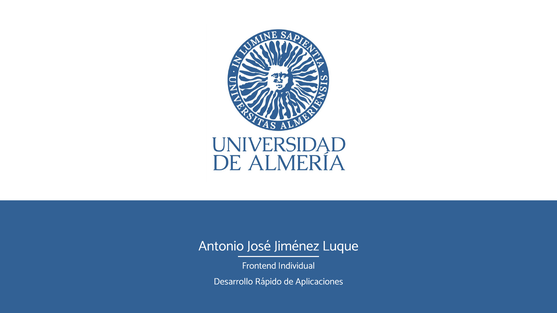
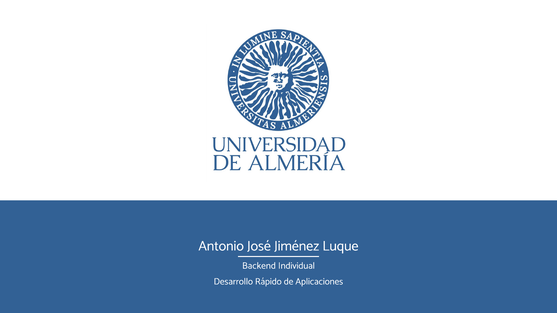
Frontend: Frontend -> Backend (259, 266)
